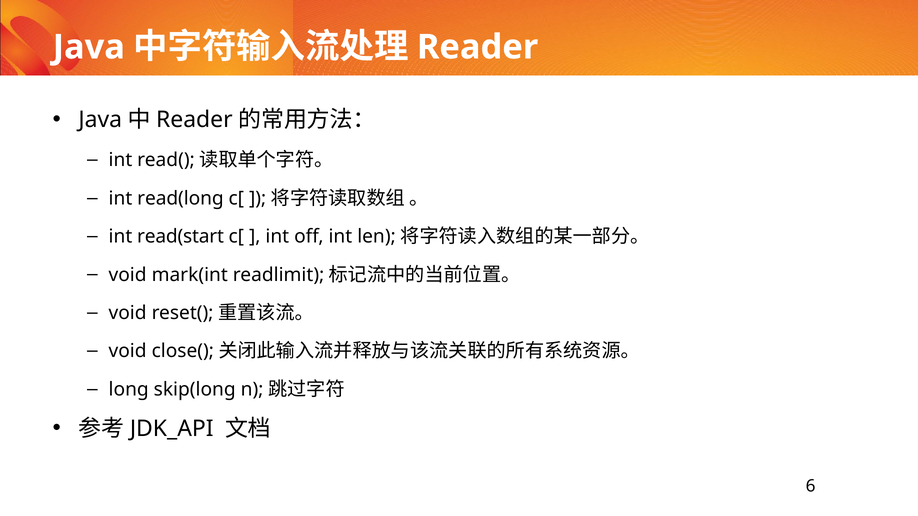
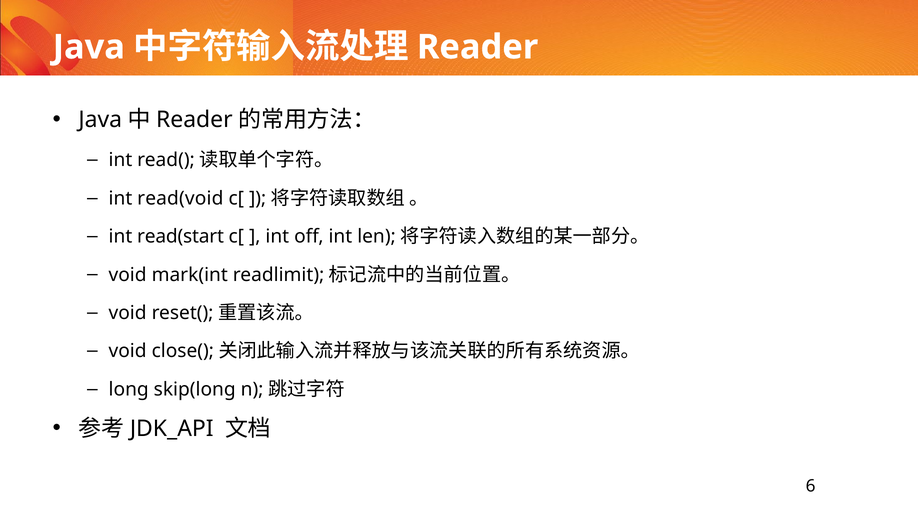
read(long: read(long -> read(void (180, 198)
